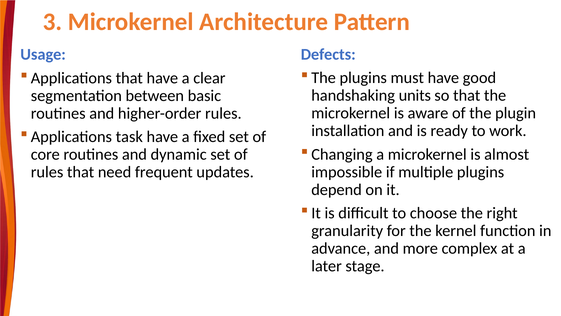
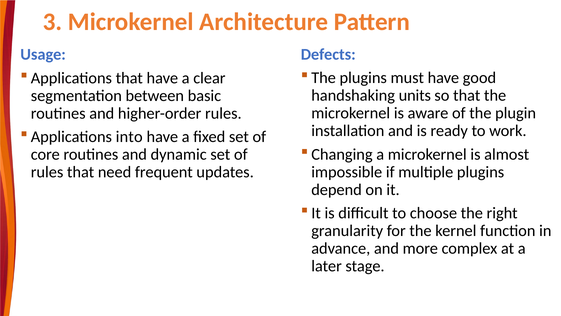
task: task -> into (129, 137)
